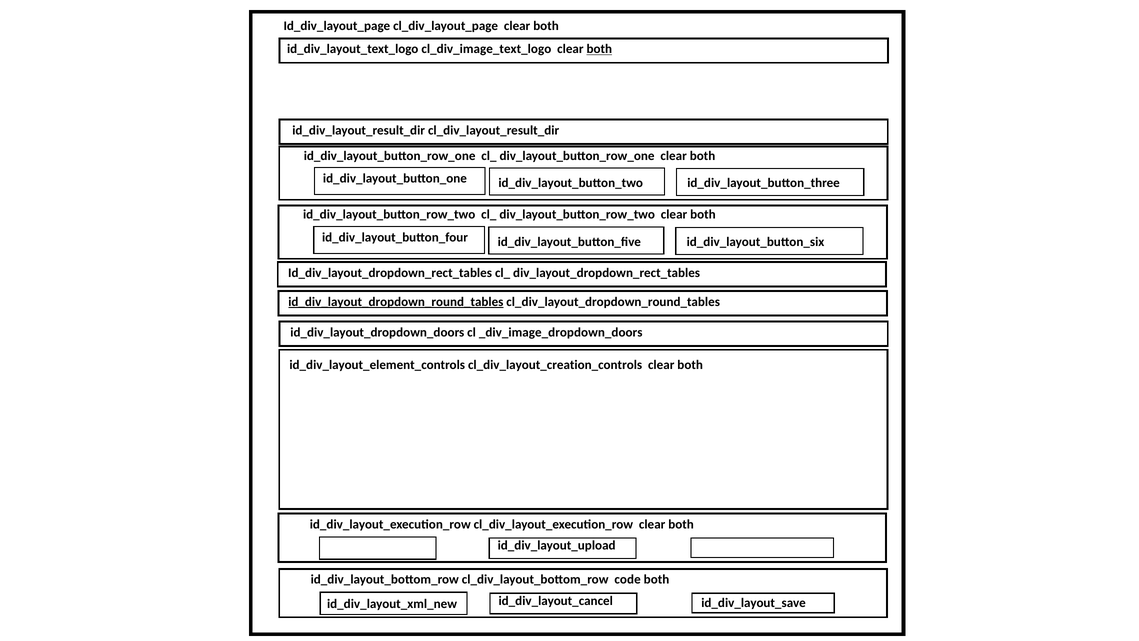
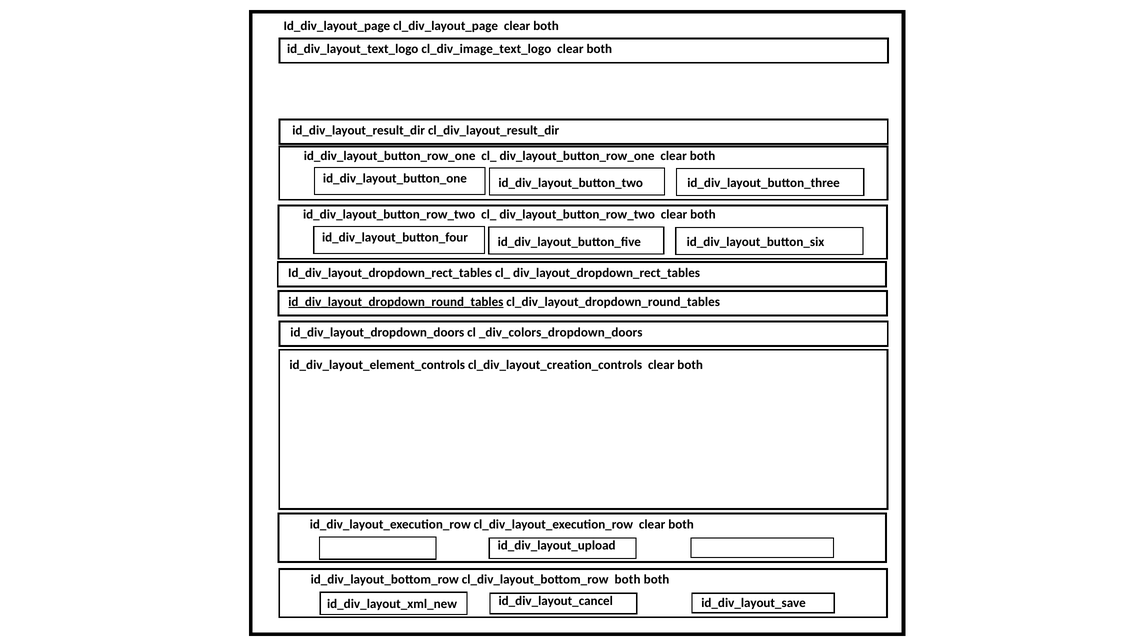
both underline: present -> none (599, 49)
_div_image_dropdown_doors: _div_image_dropdown_doors -> _div_colors_dropdown_doors (561, 332)
cl_div_layout_bottom_row code: code -> both (628, 579)
